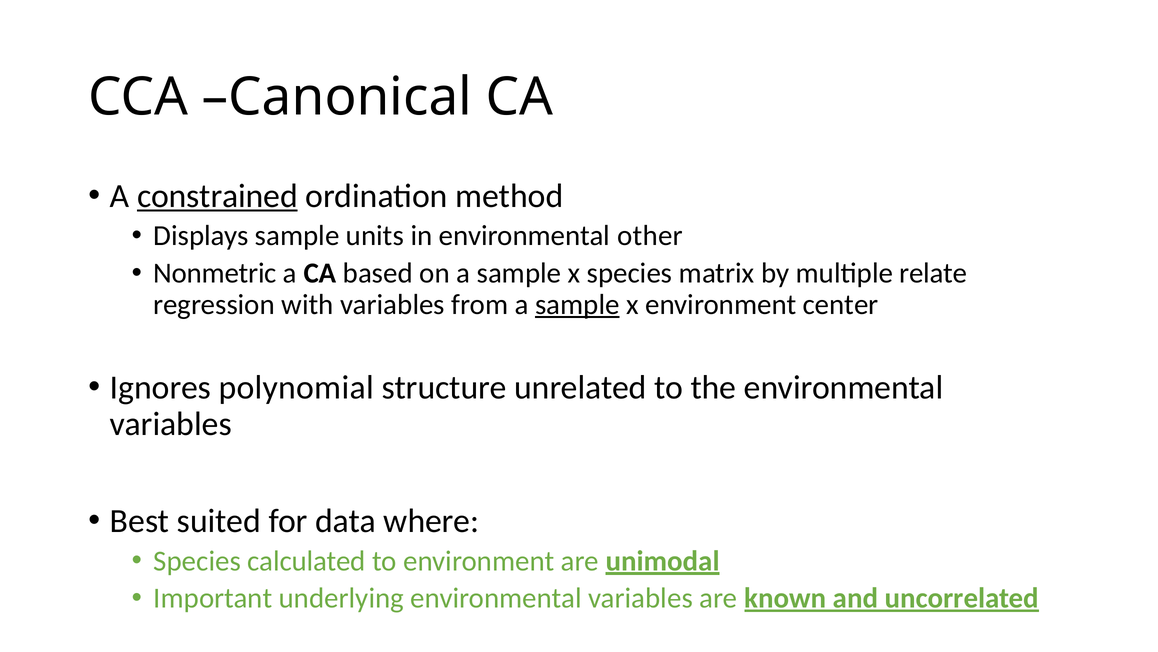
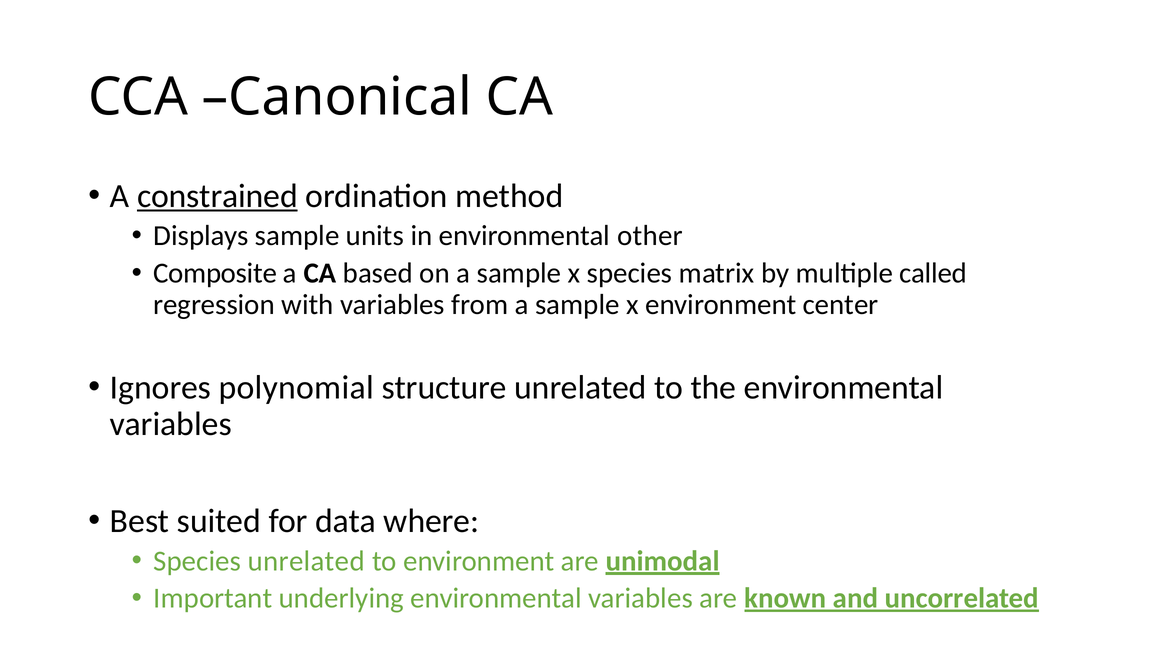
Nonmetric: Nonmetric -> Composite (215, 273)
relate: relate -> called (933, 273)
sample underline: present -> none (577, 304)
Species calculated: calculated -> unrelated (306, 561)
